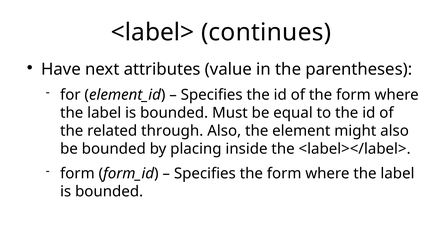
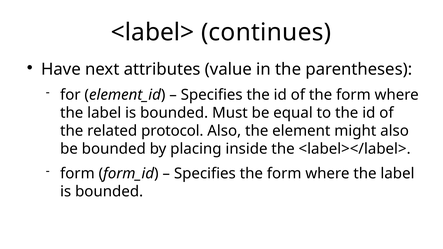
through: through -> protocol (172, 131)
